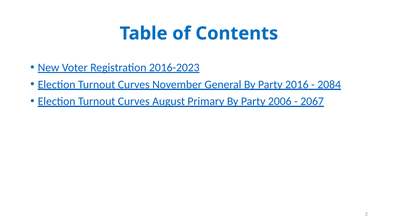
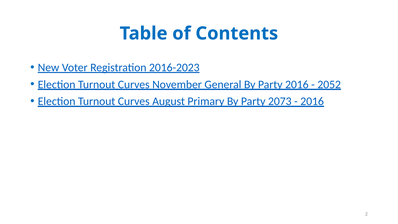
2084: 2084 -> 2052 (329, 84)
2006: 2006 -> 2073 (280, 101)
2067: 2067 -> 2016 (312, 101)
